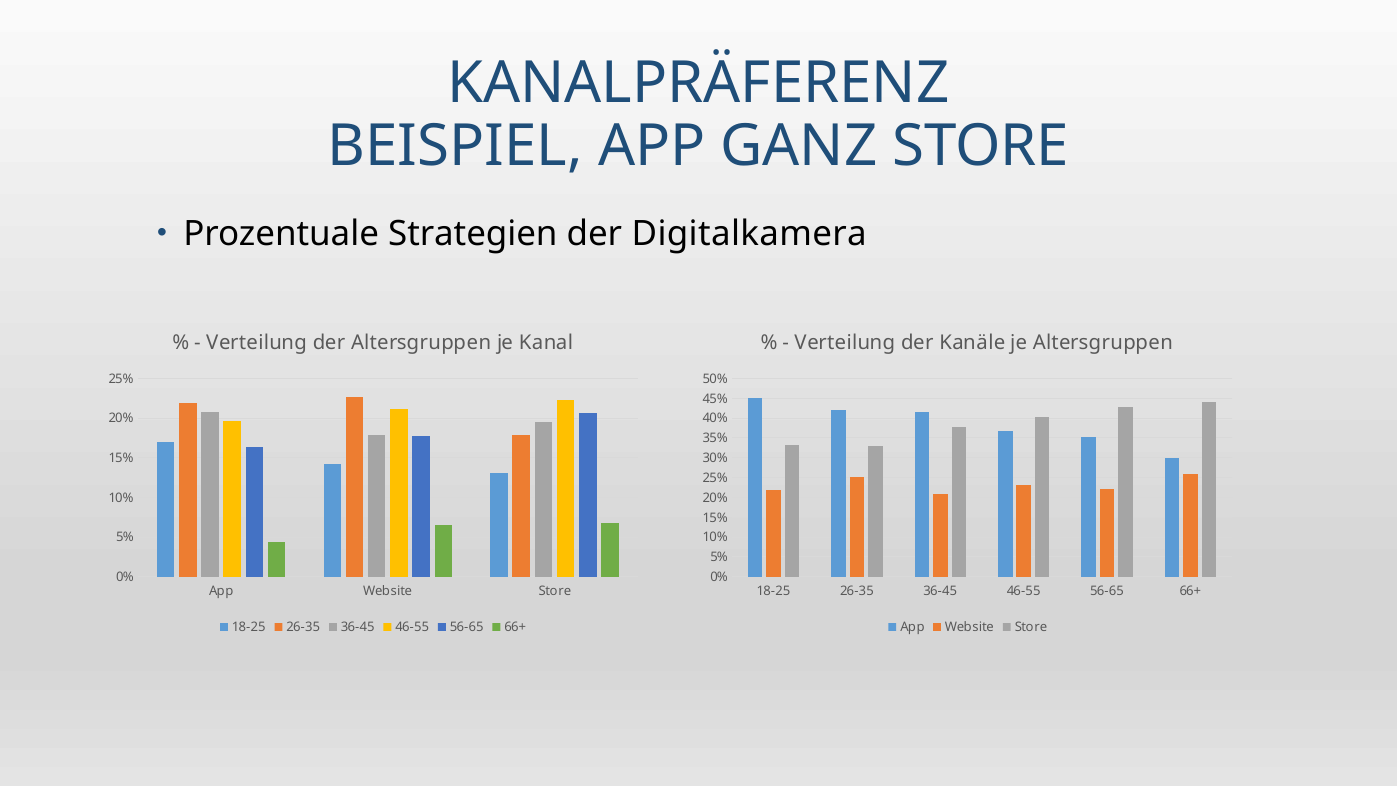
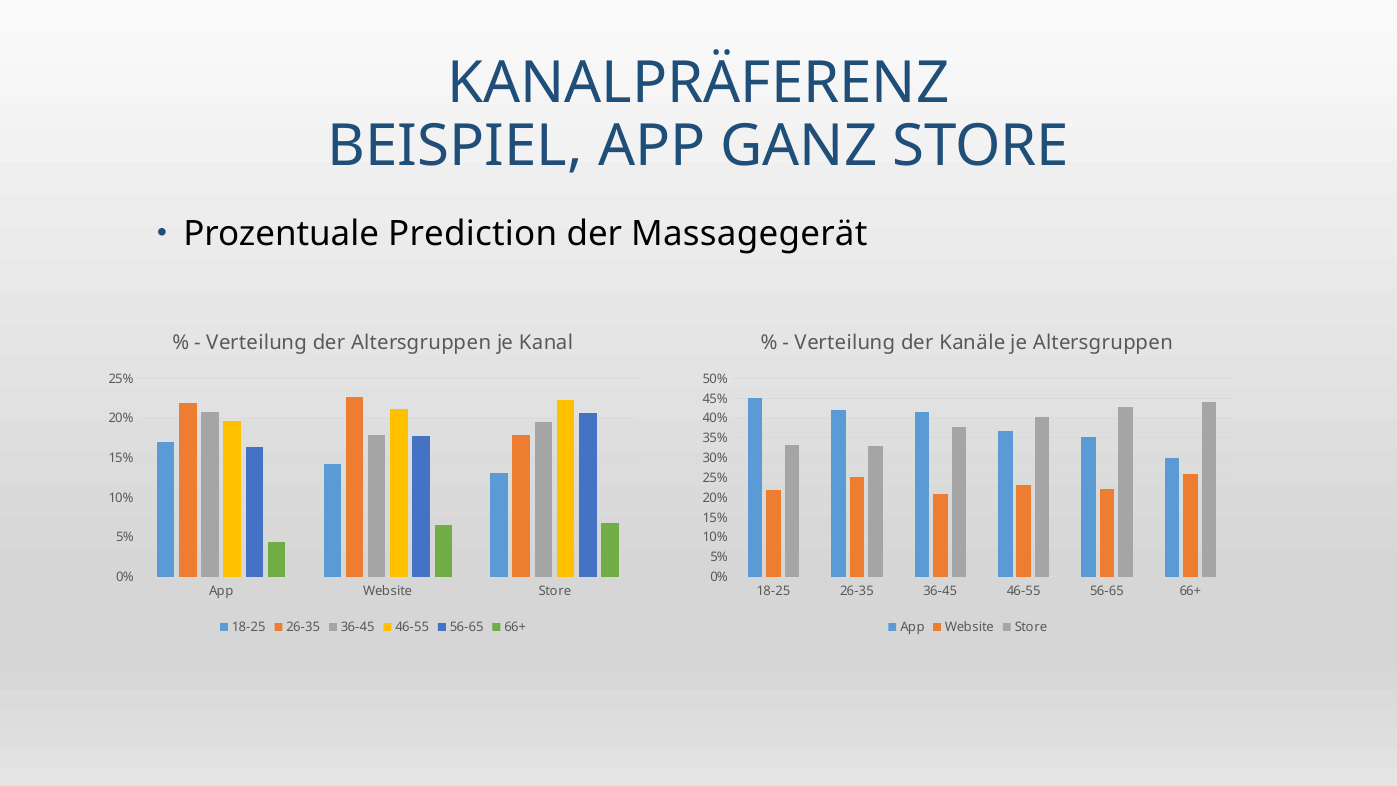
Strategien: Strategien -> Prediction (473, 234)
Digitalkamera: Digitalkamera -> Massagegerät (749, 234)
